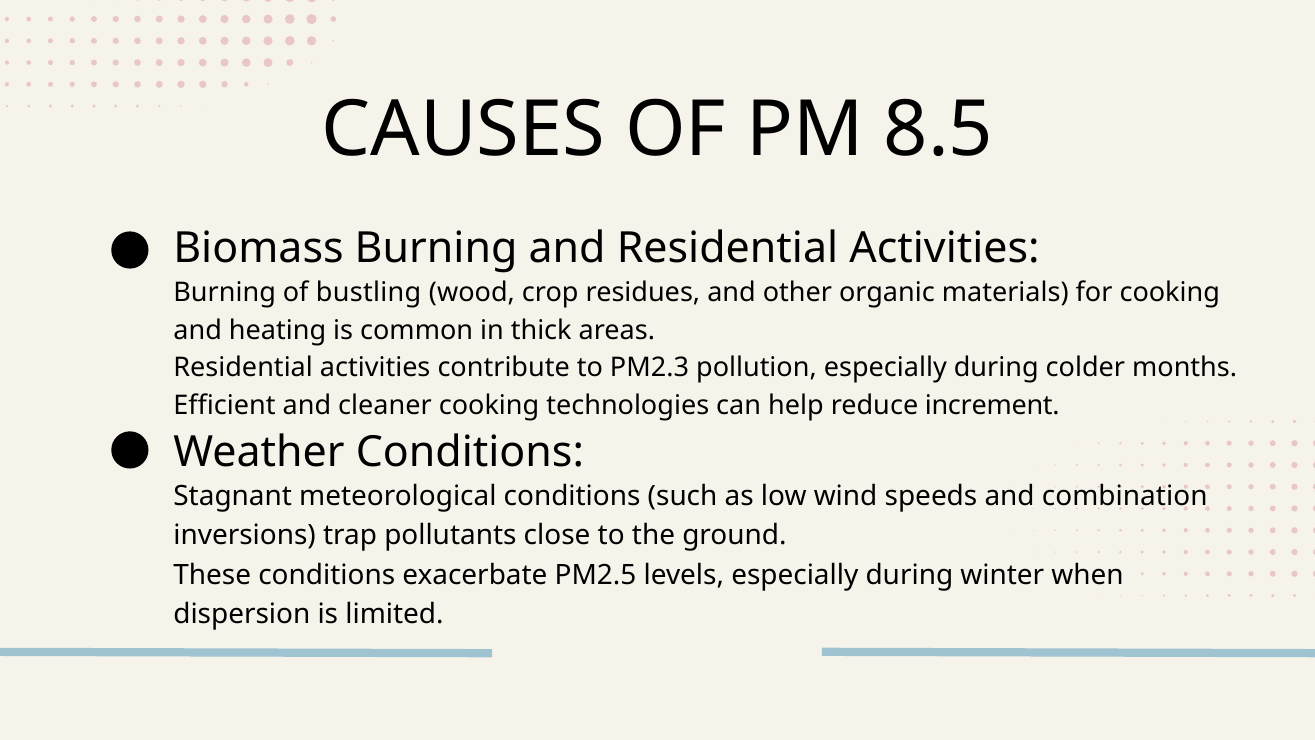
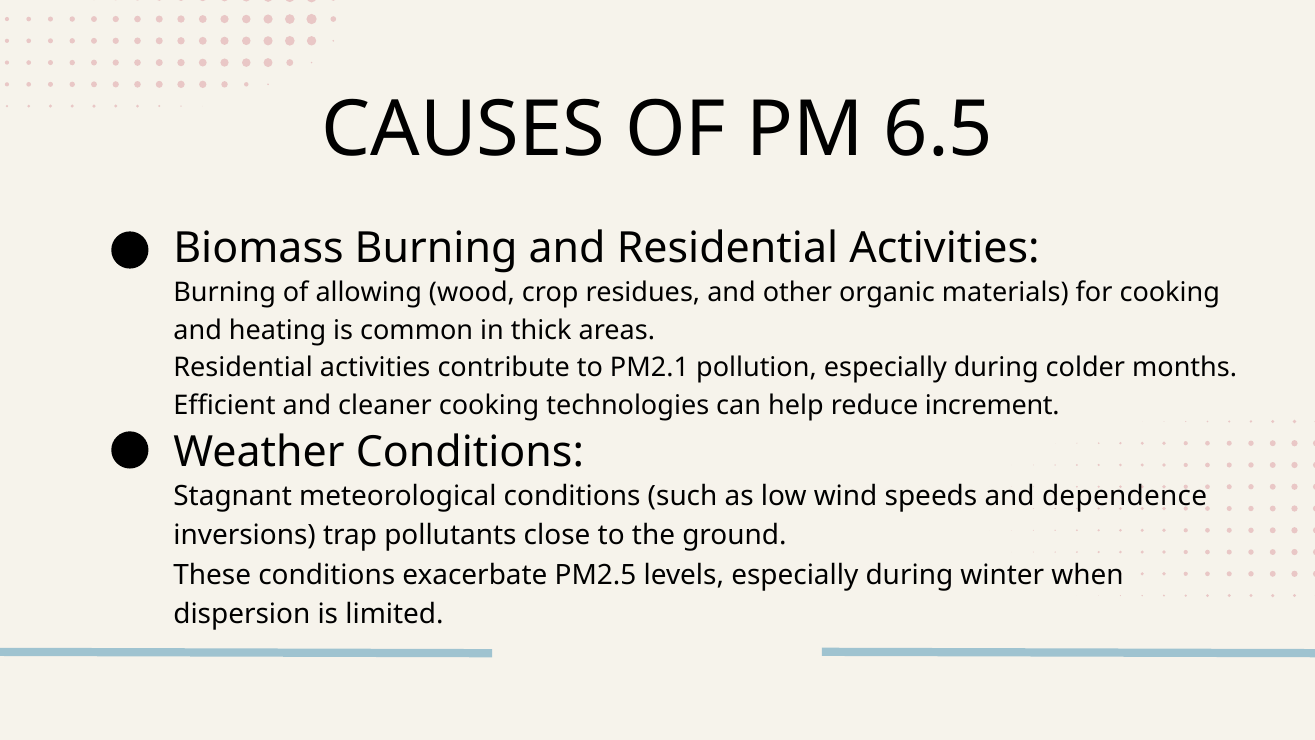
8.5: 8.5 -> 6.5 (939, 130)
bustling: bustling -> allowing (369, 292)
PM2.3: PM2.3 -> PM2.1 (650, 368)
combination: combination -> dependence (1125, 496)
